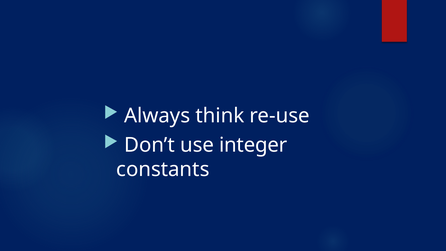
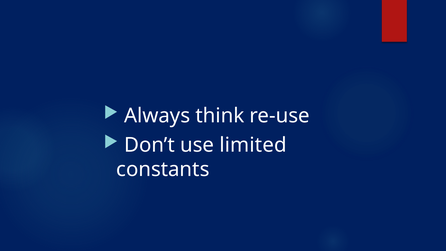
integer: integer -> limited (253, 145)
